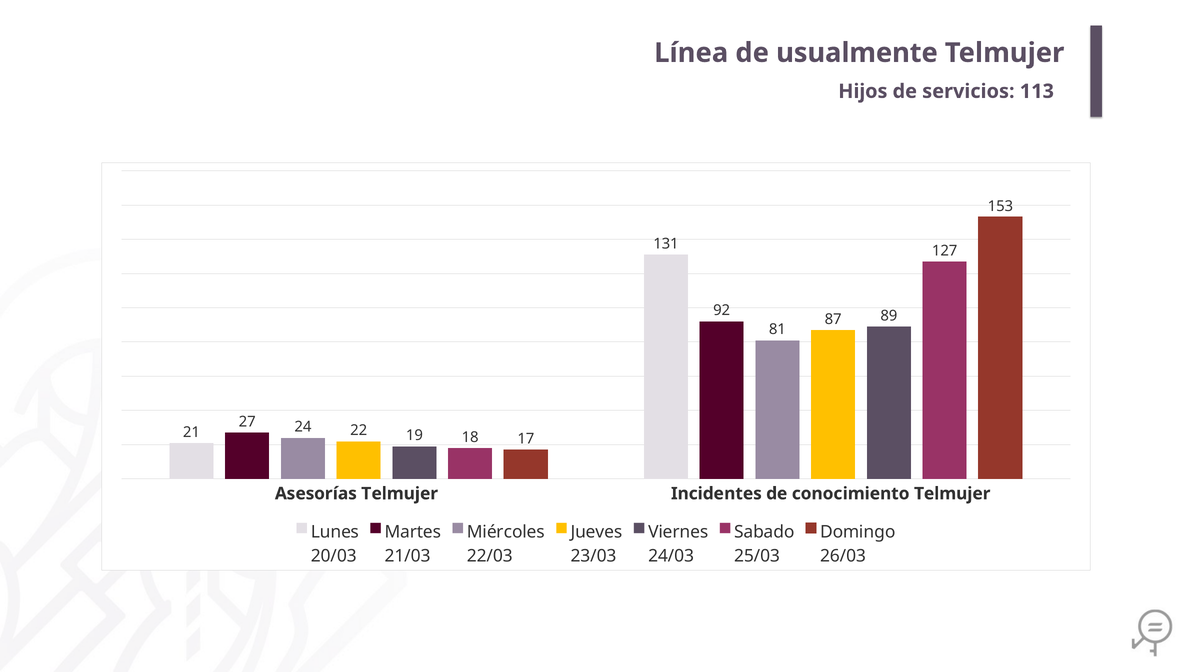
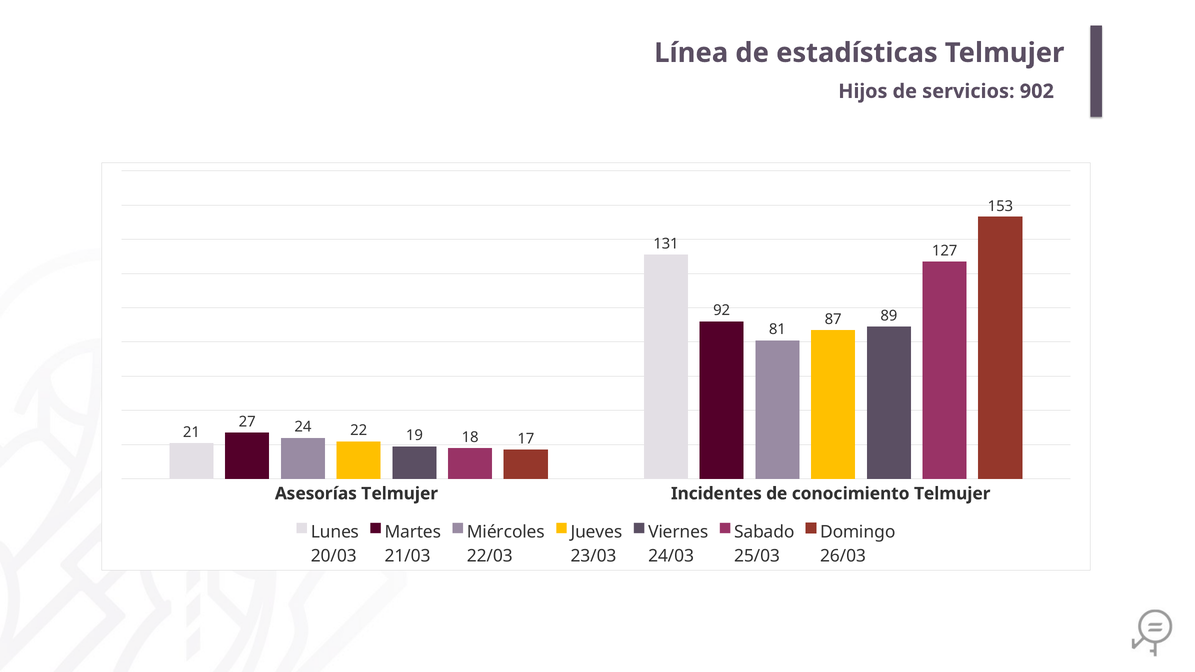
usualmente: usualmente -> estadísticas (857, 53)
113: 113 -> 902 (1037, 91)
